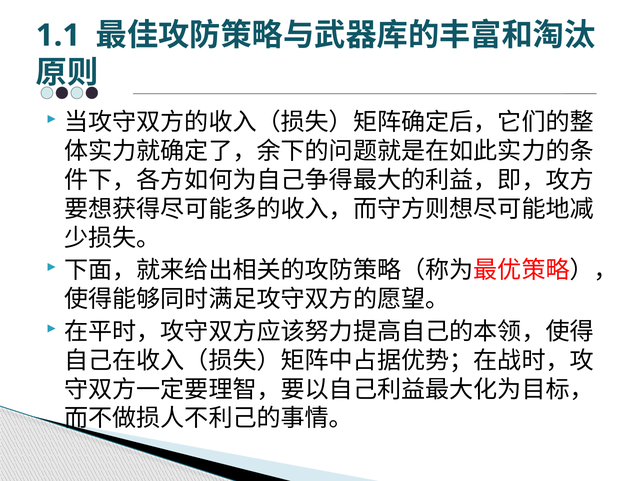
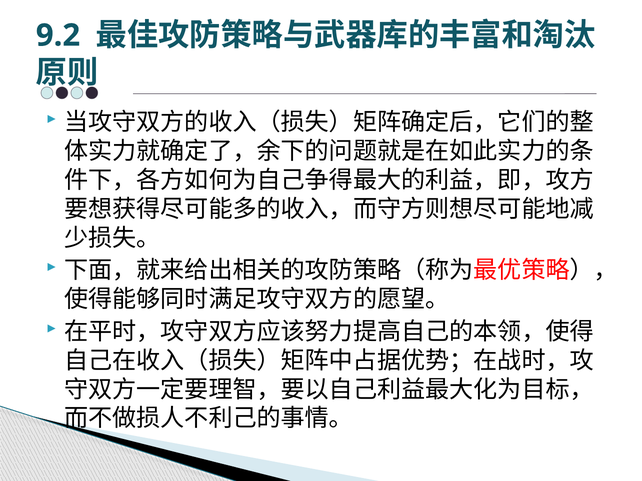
1.1: 1.1 -> 9.2 (58, 35)
